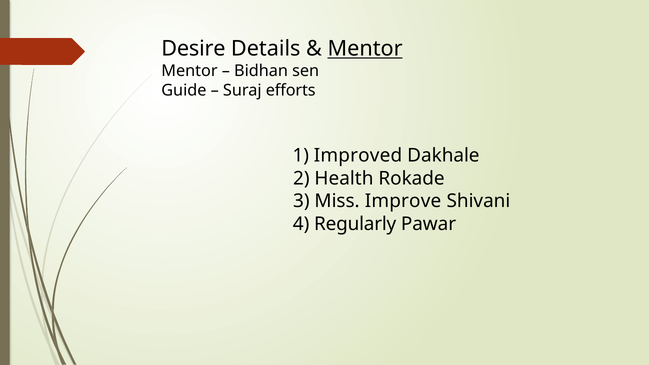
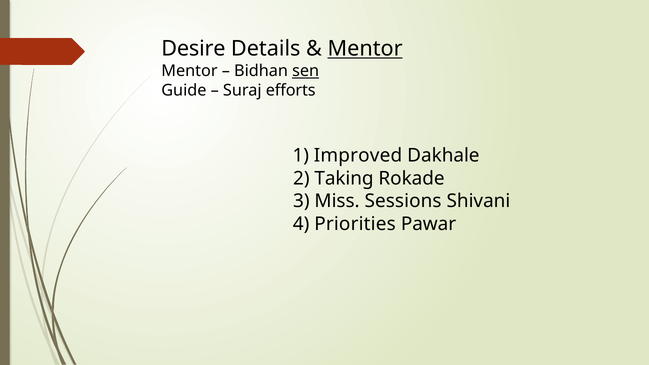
sen underline: none -> present (306, 71)
Health: Health -> Taking (344, 178)
Improve: Improve -> Sessions (403, 201)
Regularly: Regularly -> Priorities (355, 224)
